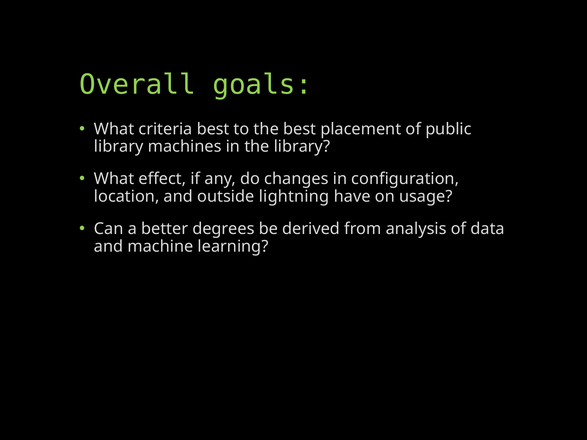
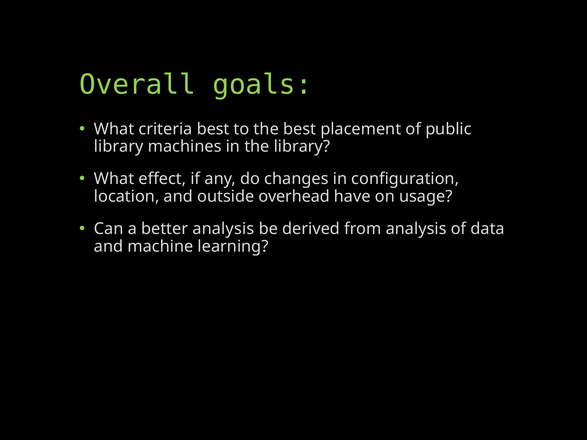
lightning: lightning -> overhead (294, 197)
better degrees: degrees -> analysis (223, 229)
